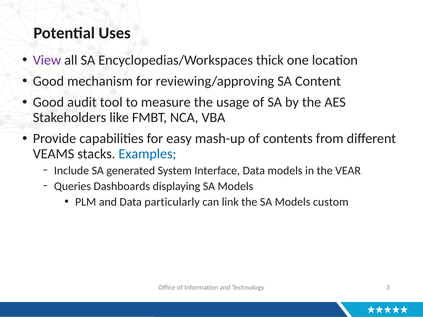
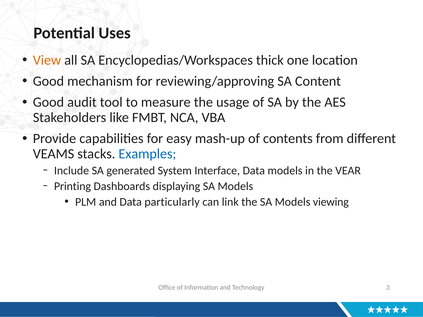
View colour: purple -> orange (47, 60)
Queries: Queries -> Printing (73, 186)
custom: custom -> viewing (331, 202)
